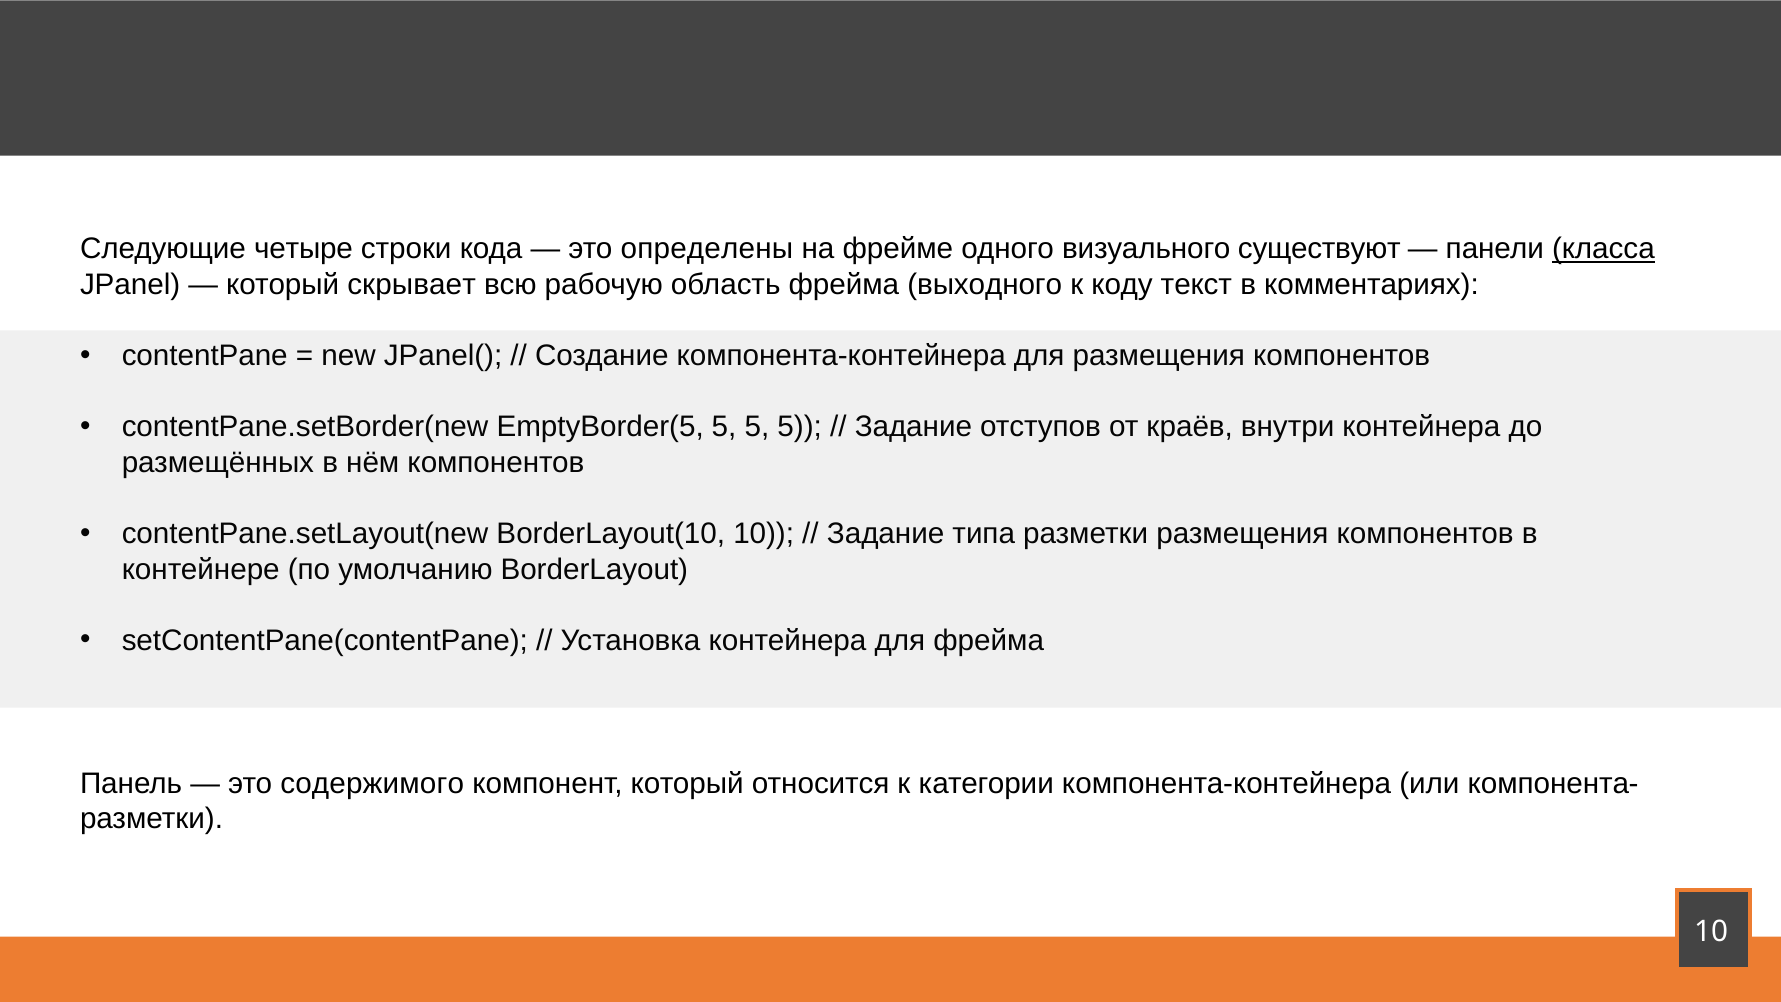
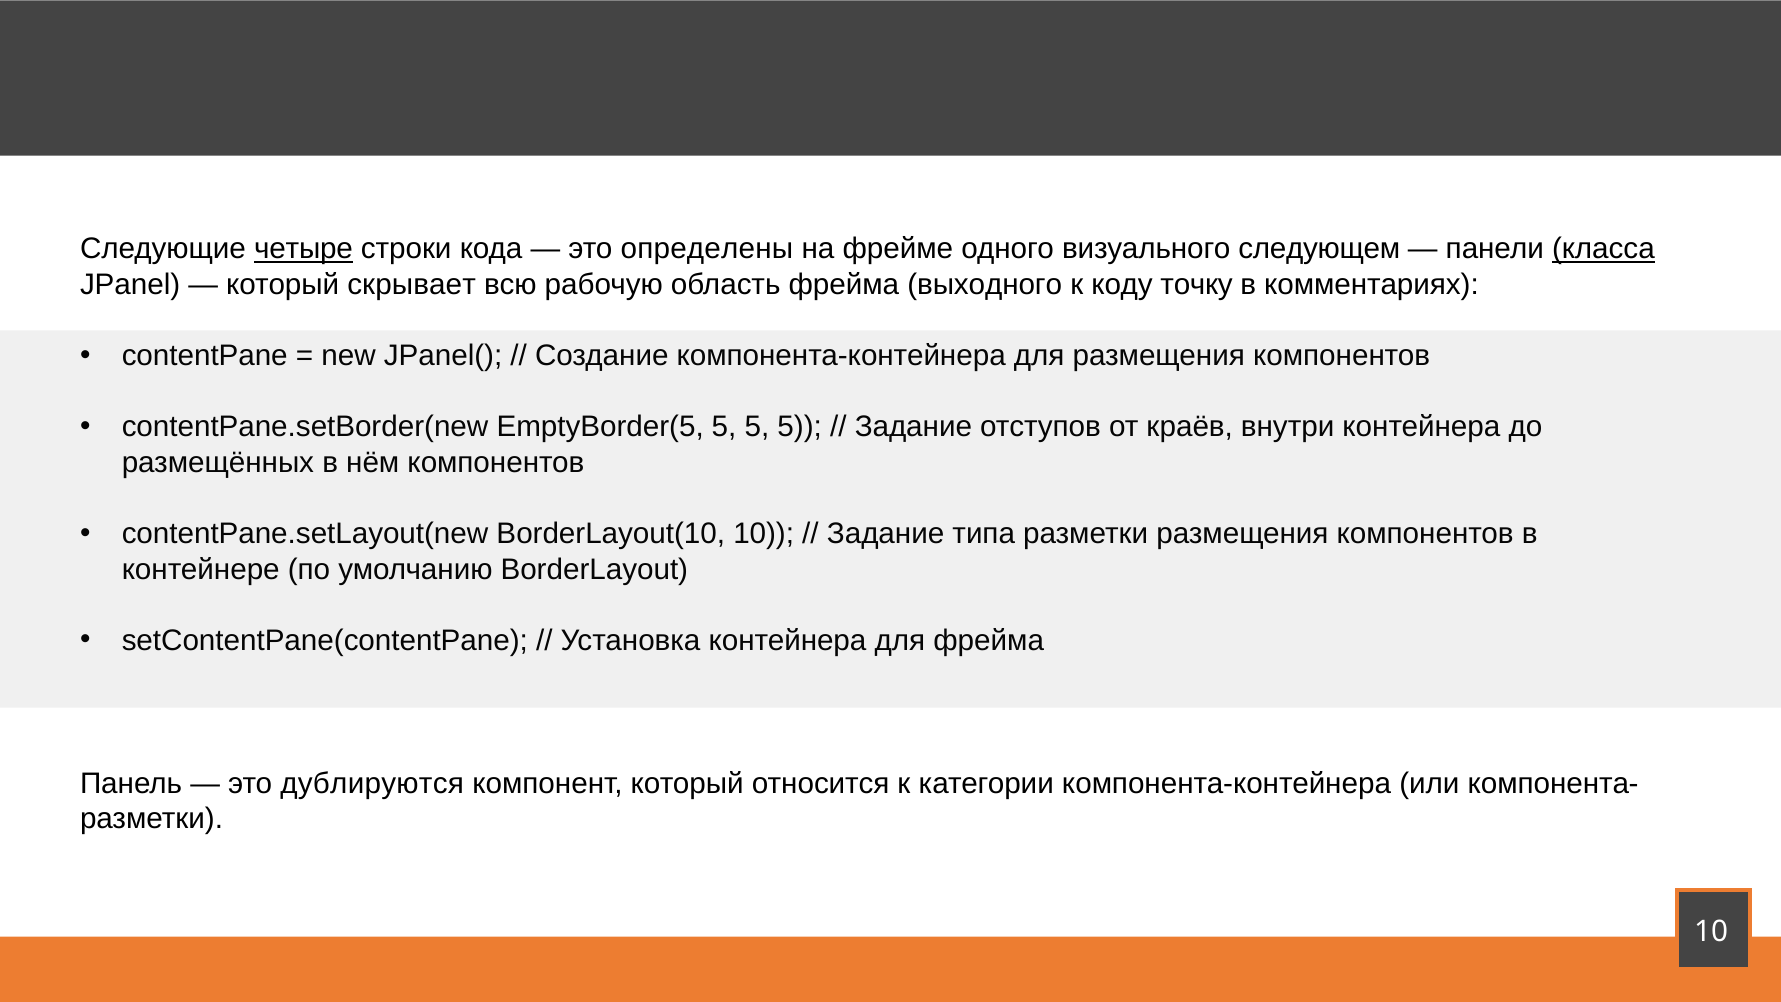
четыре underline: none -> present (304, 249)
существуют: существуют -> следующем (1319, 249)
текст: текст -> точку (1197, 285)
содержимого: содержимого -> дублируются (372, 783)
